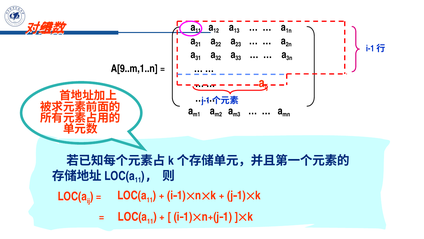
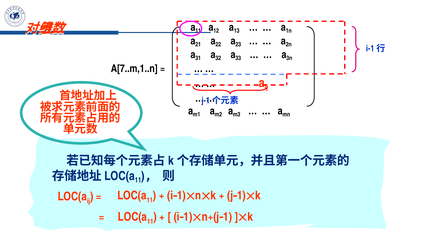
A[9..m,1..n: A[9..m,1..n -> A[7..m,1..n (134, 68)
